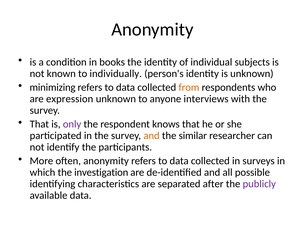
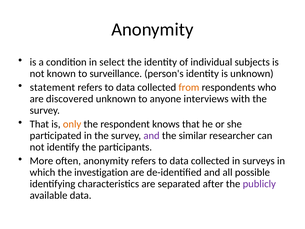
books: books -> select (112, 62)
individually: individually -> surveillance (116, 73)
minimizing: minimizing -> statement (52, 87)
expression: expression -> discovered (70, 99)
only colour: purple -> orange (72, 124)
and colour: orange -> purple (152, 135)
